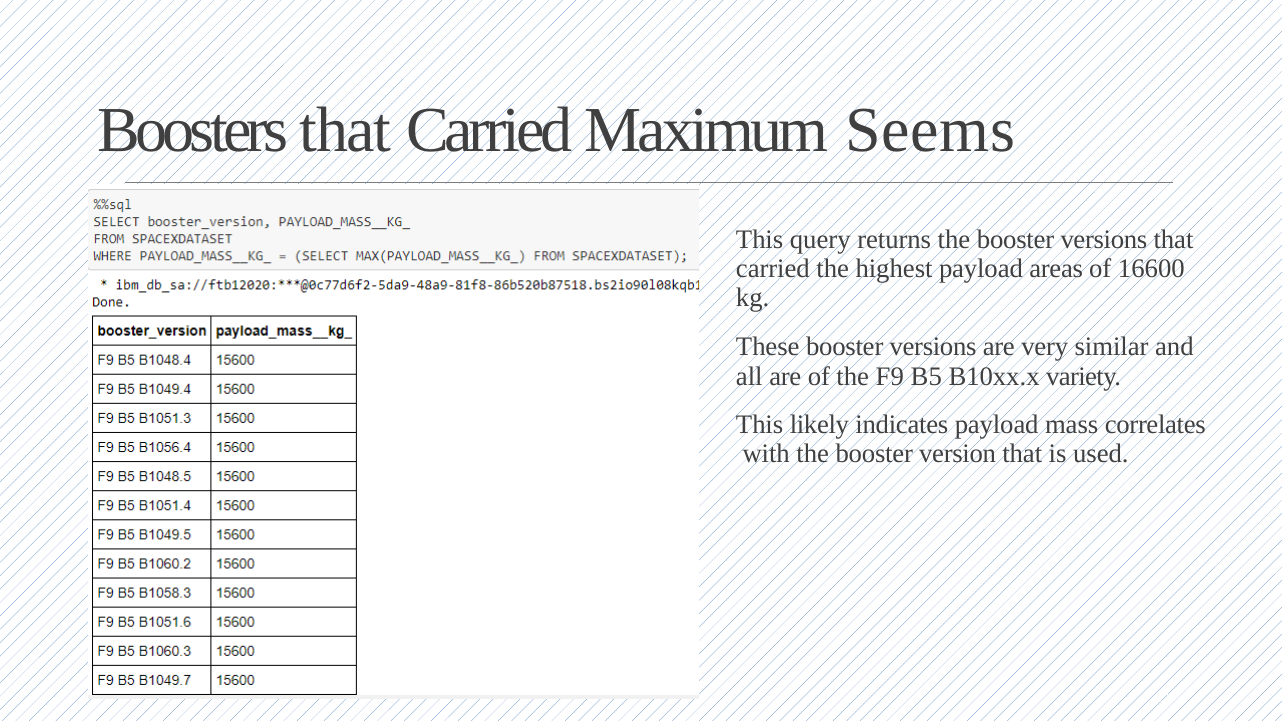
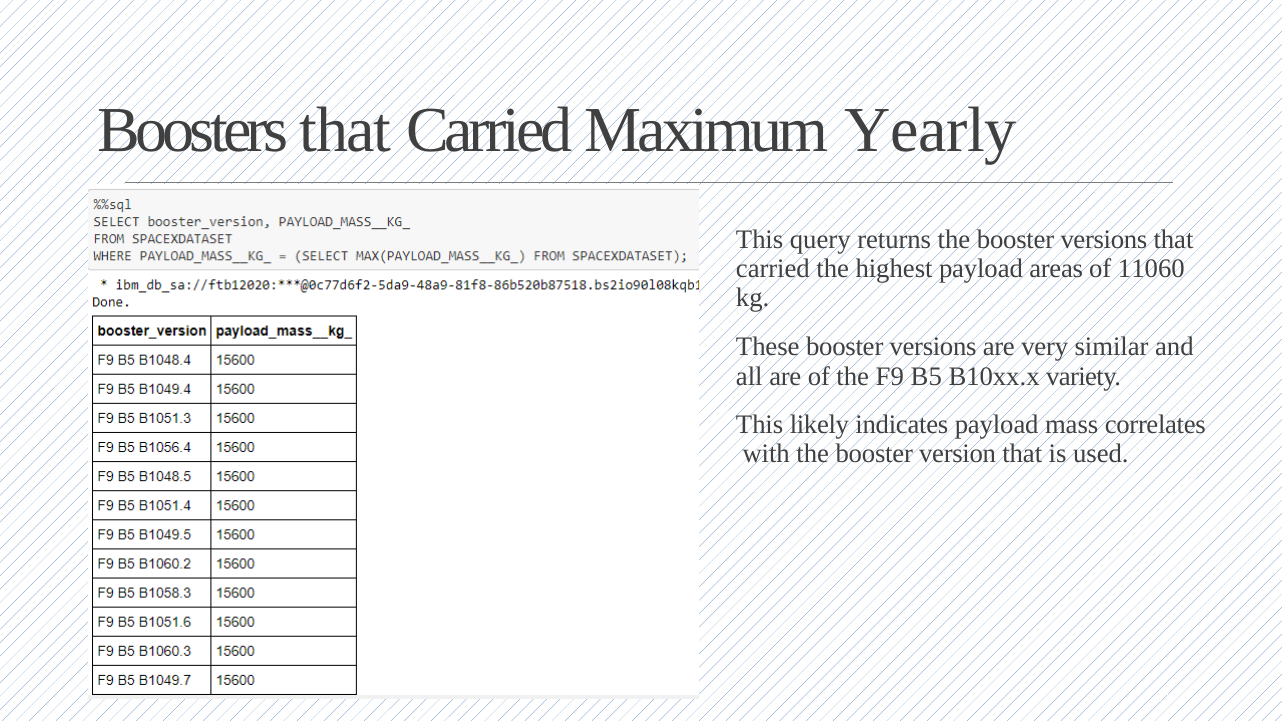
Seems: Seems -> Yearly (931, 131)
16600: 16600 -> 11060 (1151, 269)
